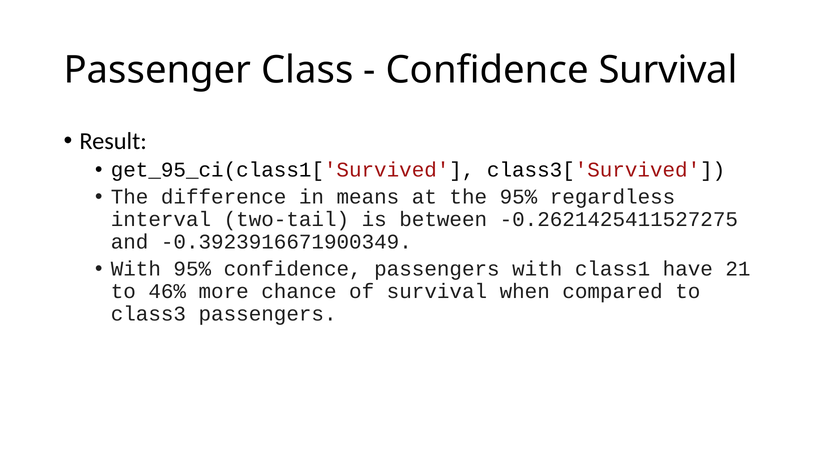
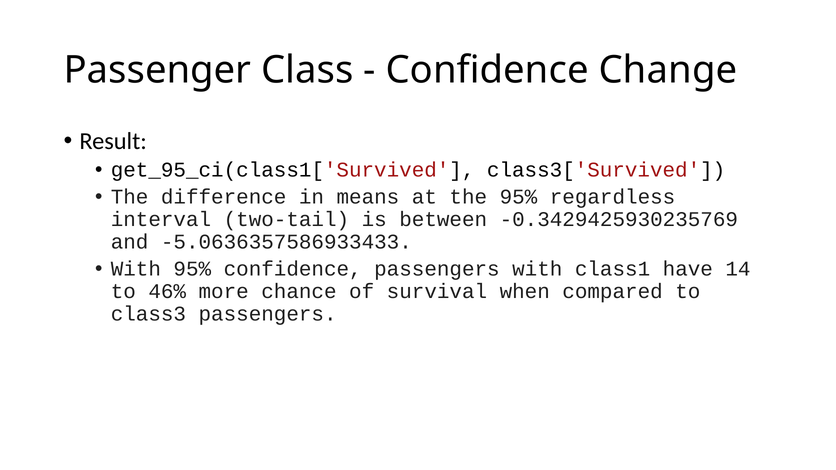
Confidence Survival: Survival -> Change (668, 70)
-0.2621425411527275: -0.2621425411527275 -> -0.3429425930235769 (619, 220)
-0.3923916671900349: -0.3923916671900349 -> -5.0636357586933433 (286, 242)
21: 21 -> 14 (738, 269)
